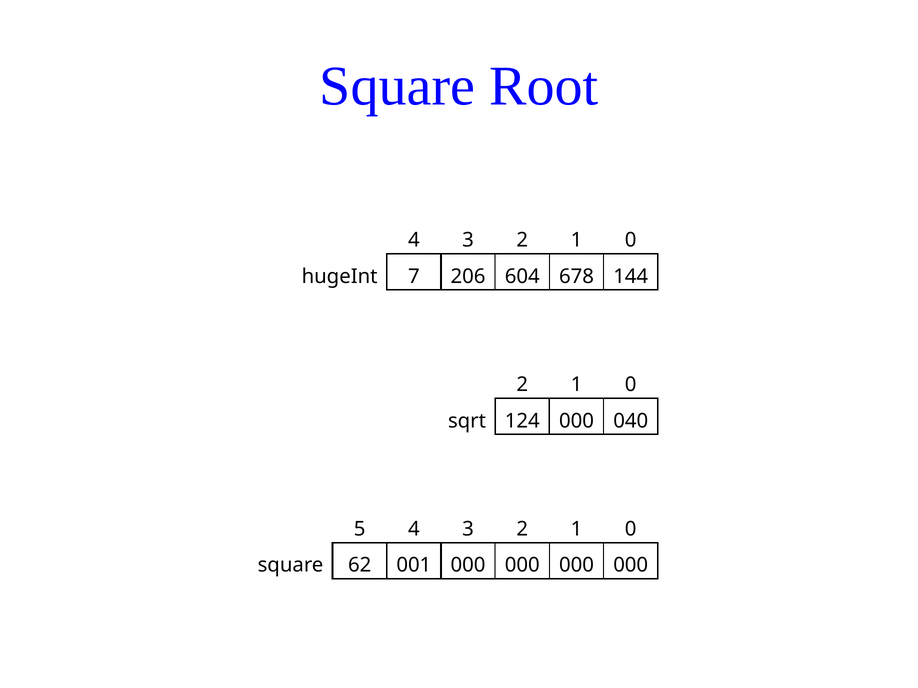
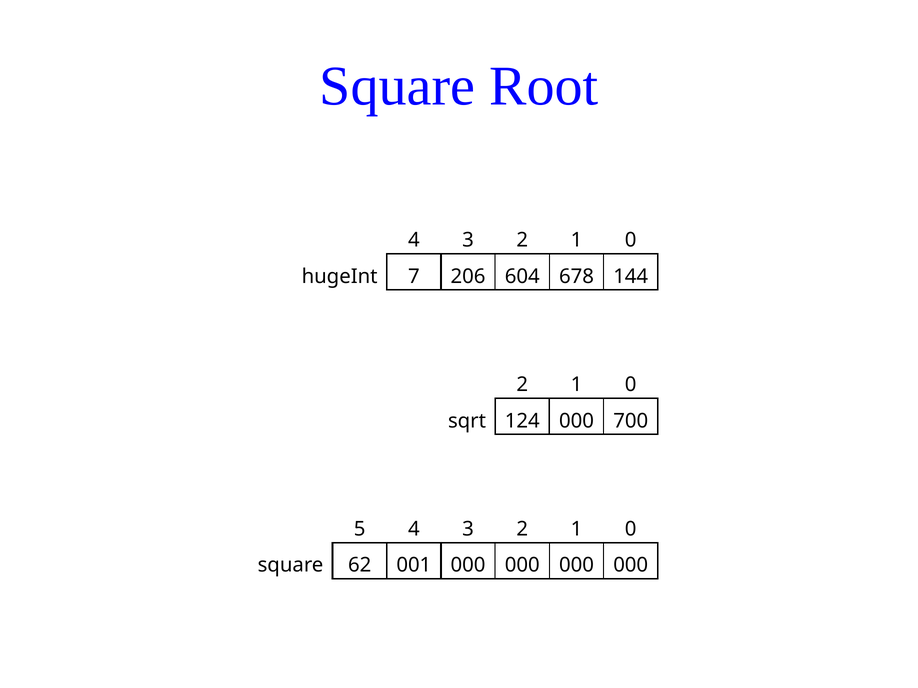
040: 040 -> 700 (631, 421)
